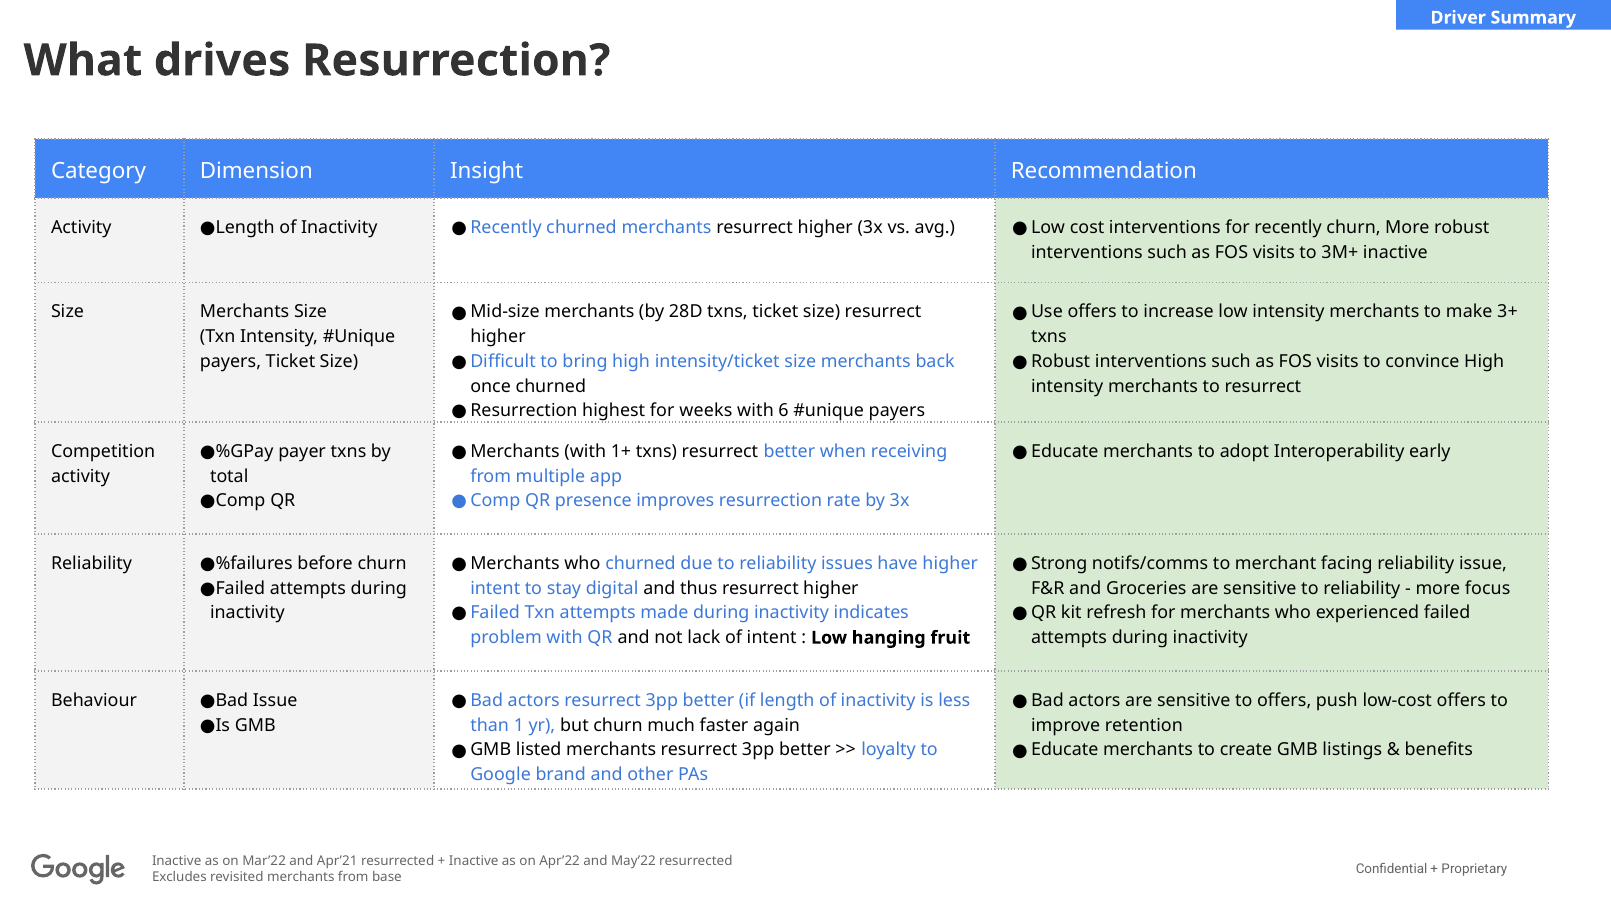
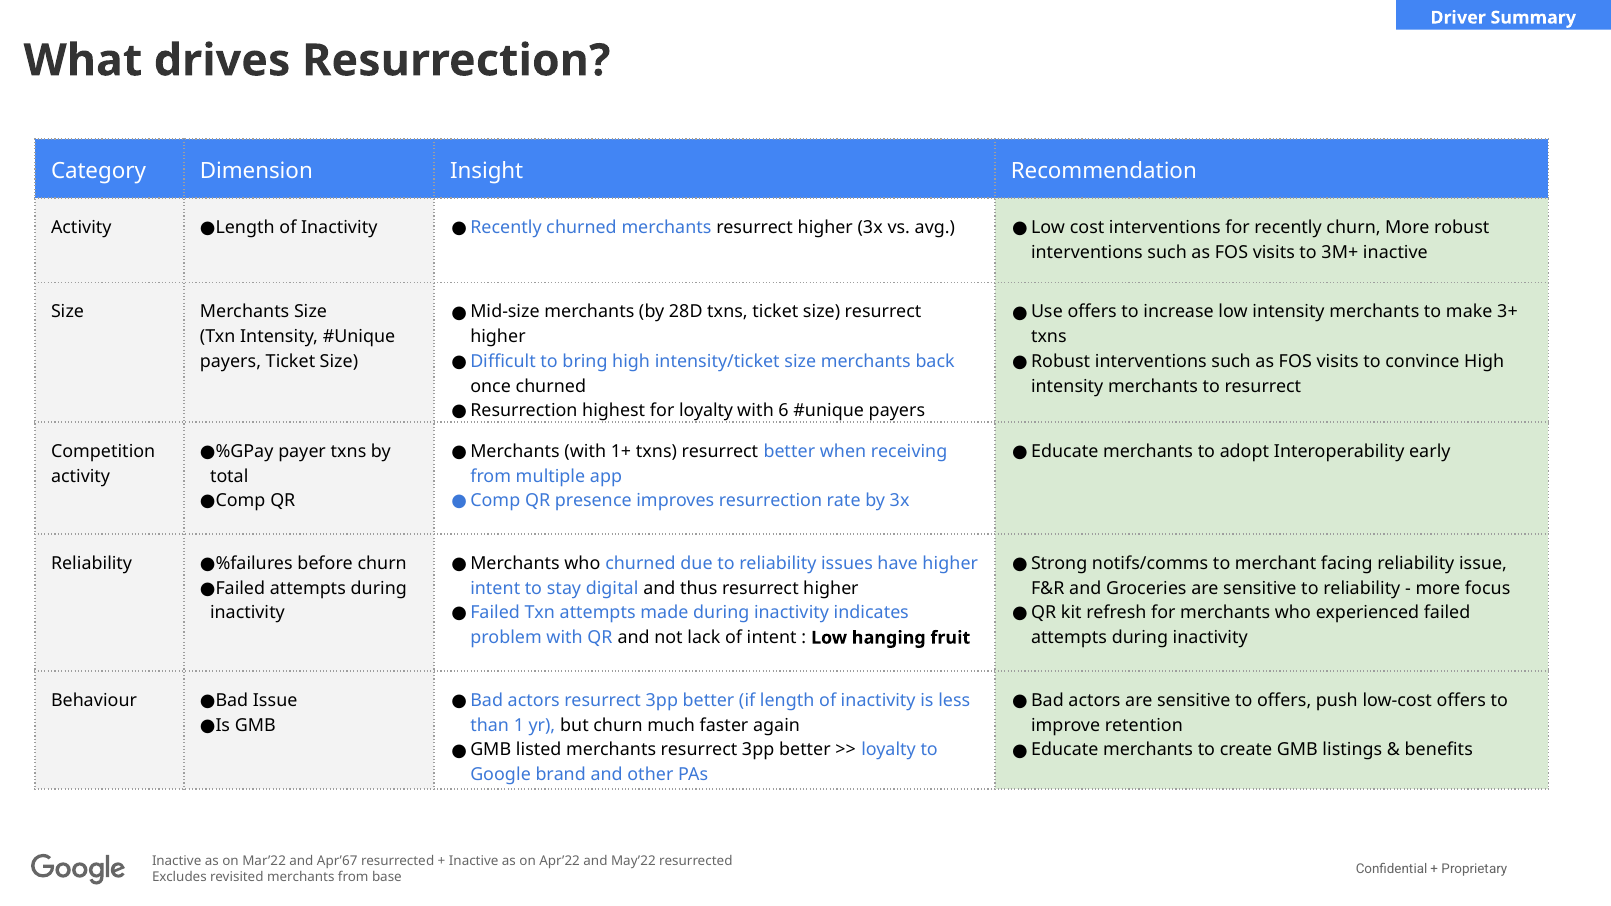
for weeks: weeks -> loyalty (706, 411)
Apr’21: Apr’21 -> Apr’67 (337, 861)
